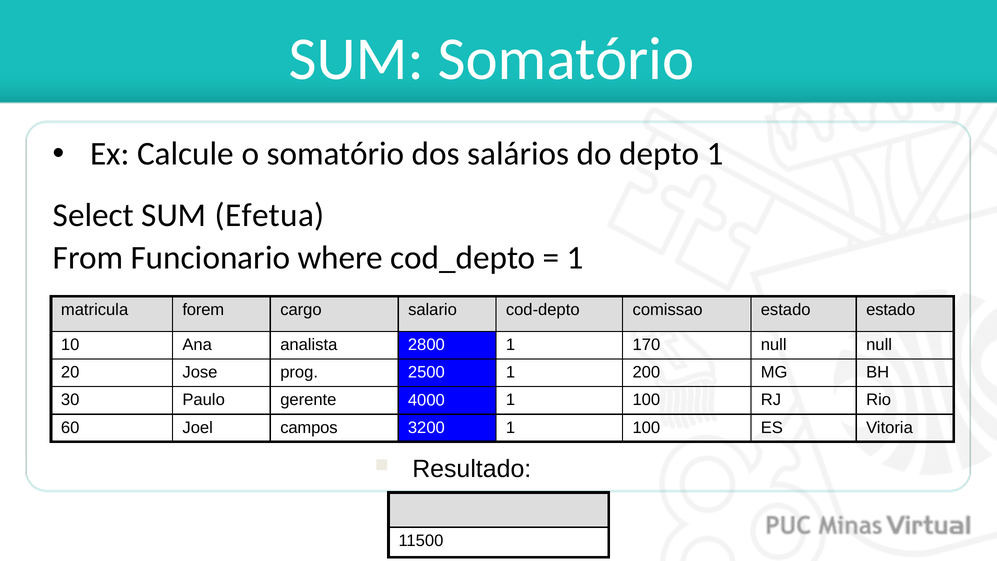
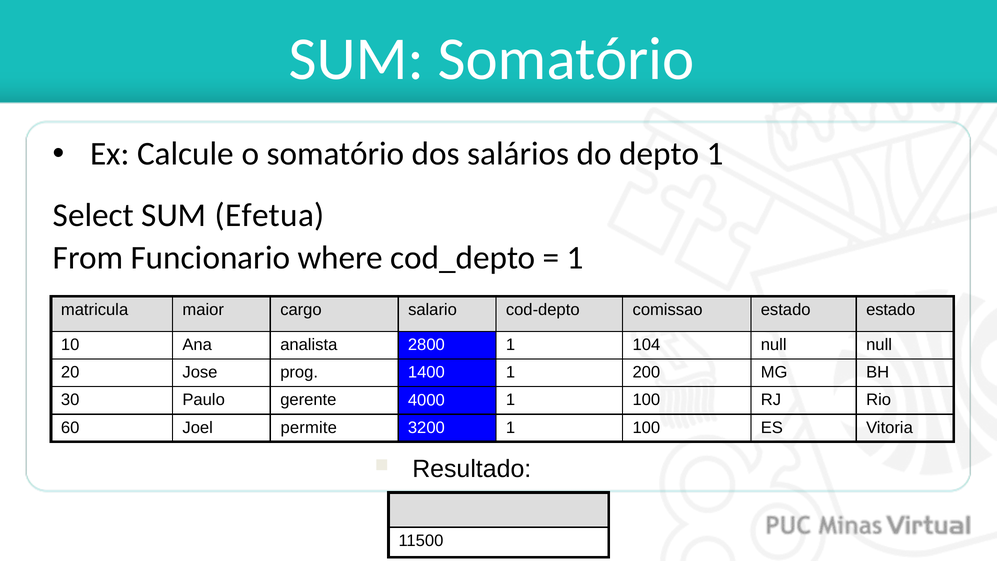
forem: forem -> maior (203, 309)
170: 170 -> 104 (646, 345)
2500: 2500 -> 1400 (426, 372)
campos: campos -> permite (309, 427)
